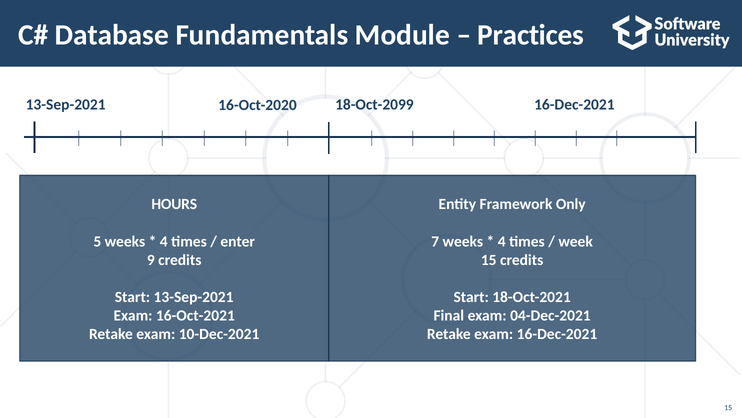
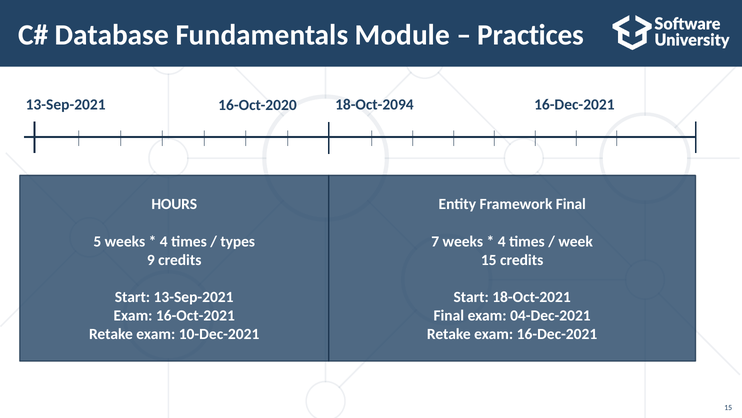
18-Oct-2099: 18-Oct-2099 -> 18-Oct-2094 (374, 105)
Framework Only: Only -> Final (571, 204)
enter: enter -> types (238, 241)
